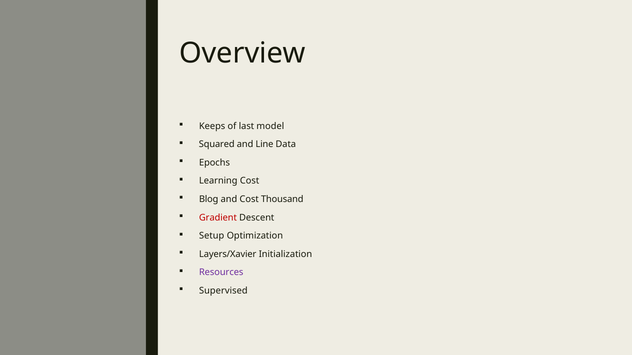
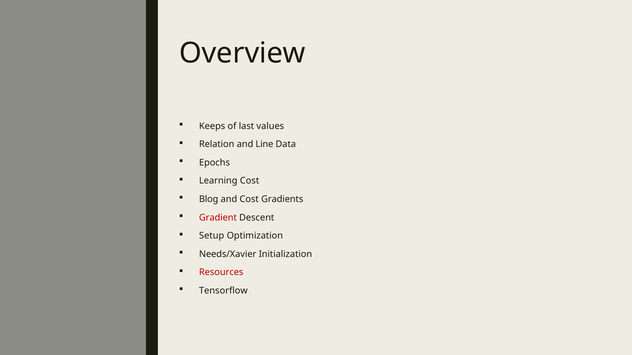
model: model -> values (270, 126)
Squared: Squared -> Relation (217, 144)
Thousand: Thousand -> Gradients (282, 199)
Layers/Xavier: Layers/Xavier -> Needs/Xavier (228, 254)
Resources colour: purple -> red (221, 273)
Supervised: Supervised -> Tensorflow (223, 291)
